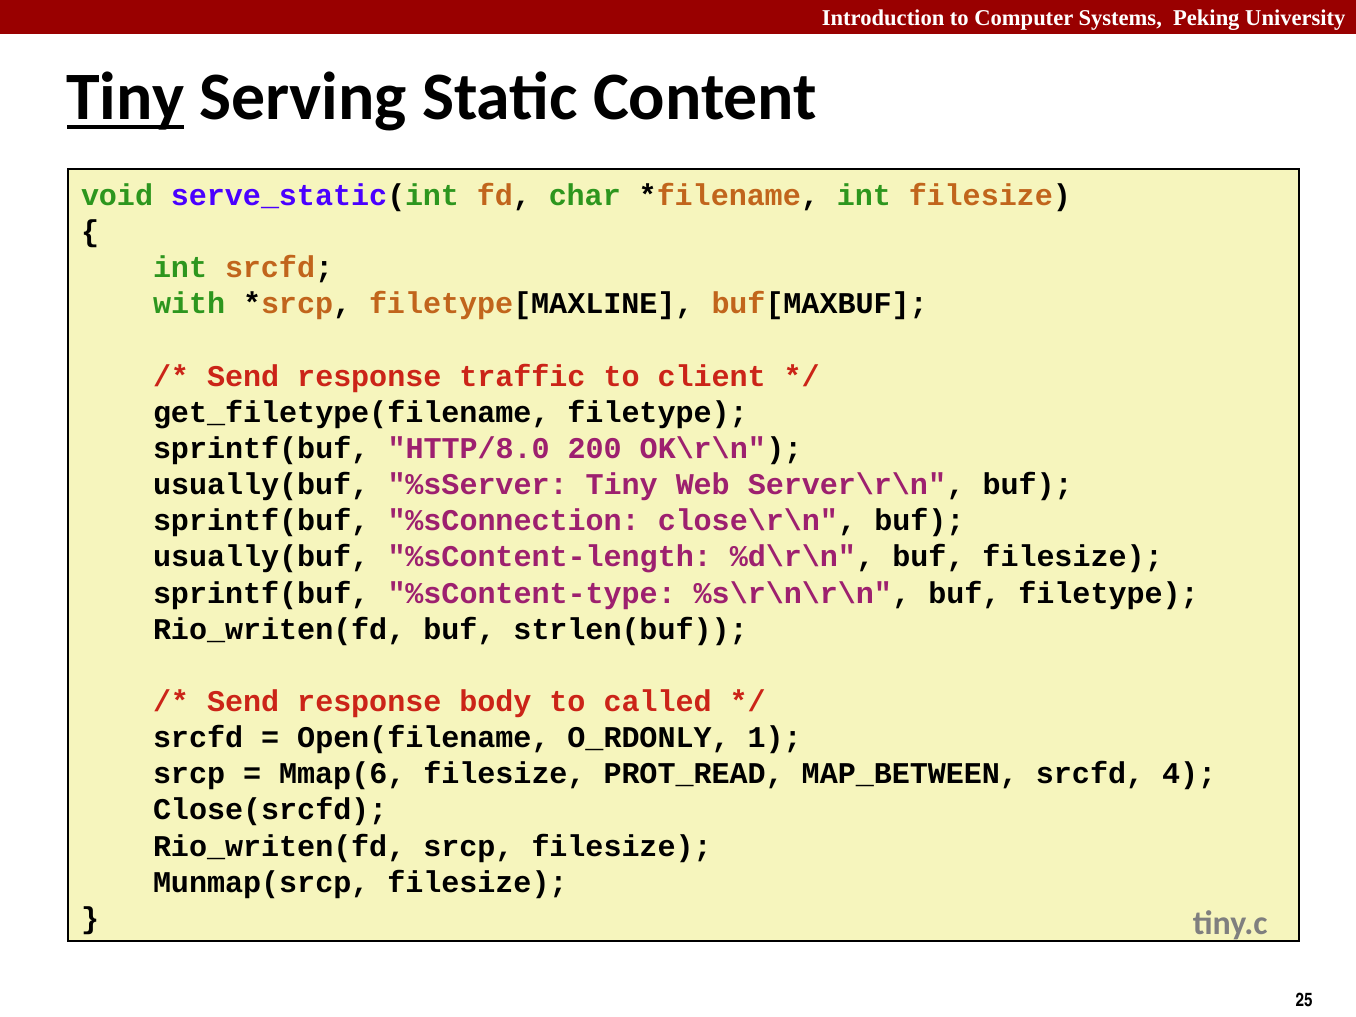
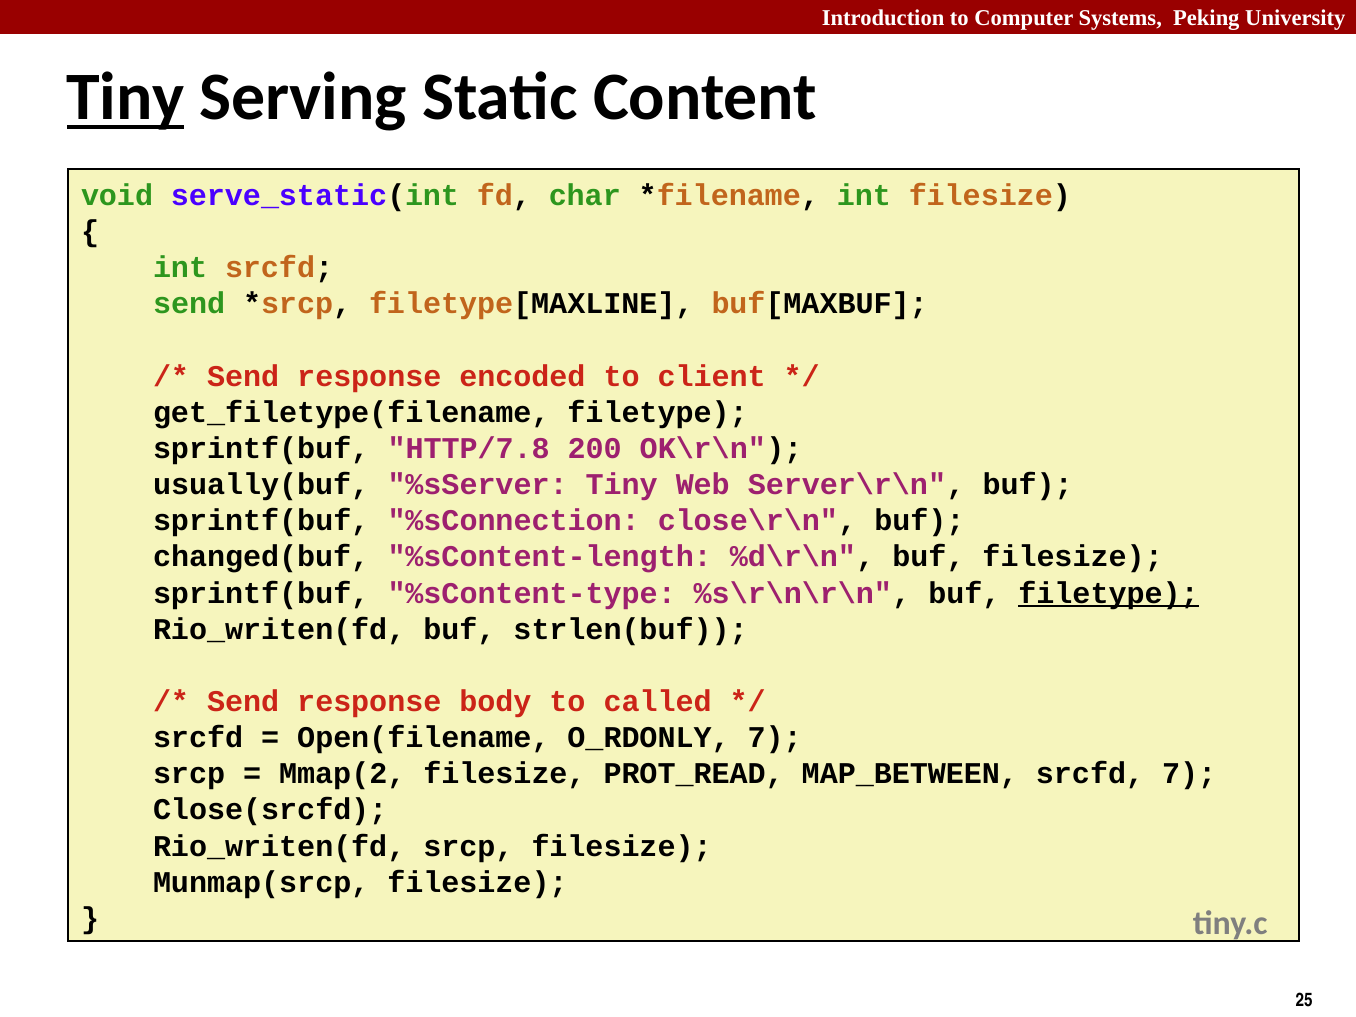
with: with -> send (189, 304)
traffic: traffic -> encoded (522, 376)
HTTP/8.0: HTTP/8.0 -> HTTP/7.8 (469, 449)
usually(buf: usually(buf -> changed(buf (261, 557)
filetype underline: none -> present (1109, 593)
O_RDONLY 1: 1 -> 7 (775, 738)
Mmap(6: Mmap(6 -> Mmap(2 (342, 774)
srcfd 4: 4 -> 7 (1189, 774)
